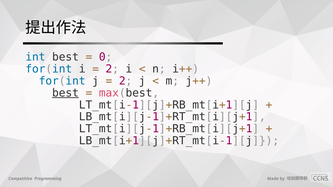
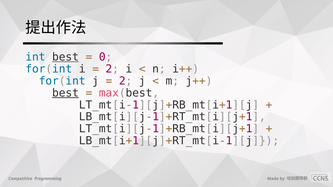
best underline: none -> present (65, 57)
